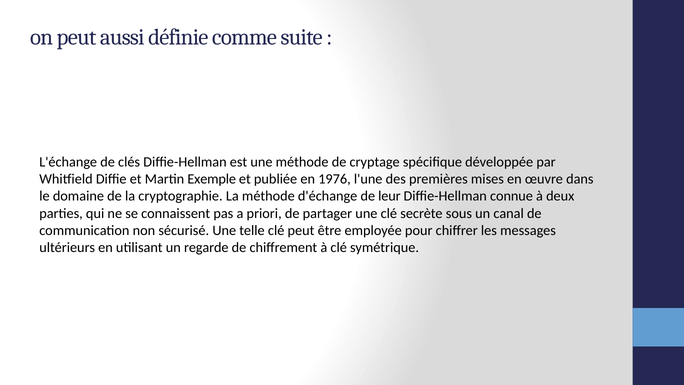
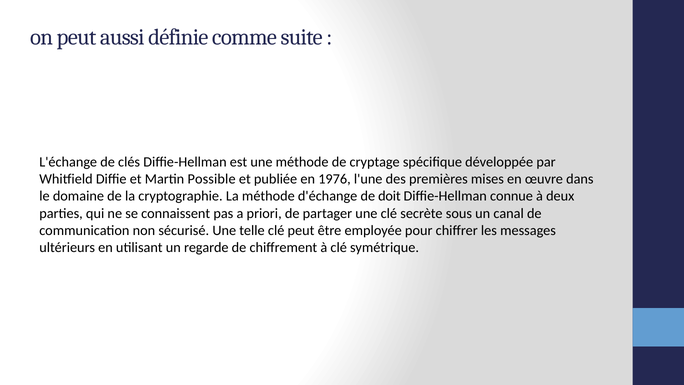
Exemple: Exemple -> Possible (212, 179)
leur: leur -> doit (389, 196)
